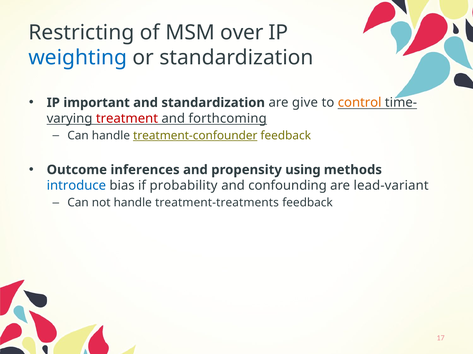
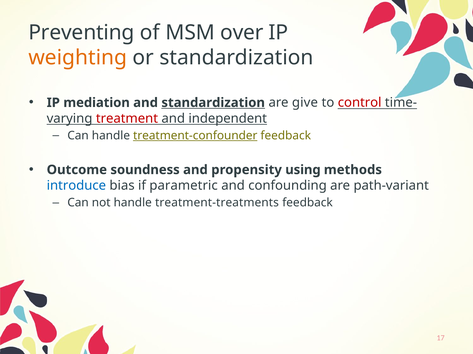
Restricting: Restricting -> Preventing (81, 33)
weighting colour: blue -> orange (78, 58)
important: important -> mediation (97, 103)
standardization underline: none -> present (213, 103)
control colour: orange -> red (360, 103)
forthcoming: forthcoming -> independent (228, 119)
inferences: inferences -> soundness (145, 170)
probability: probability -> parametric (184, 186)
lead-variant: lead-variant -> path-variant (391, 186)
